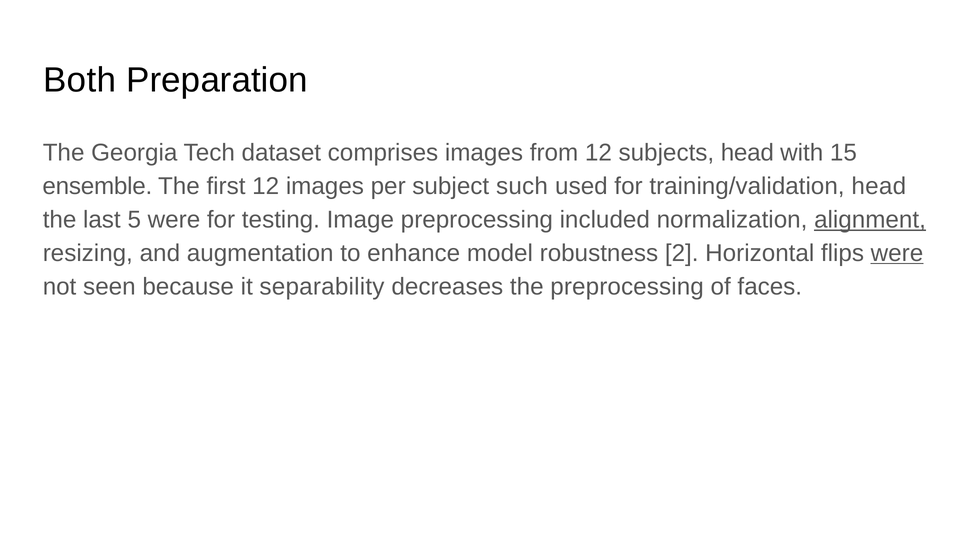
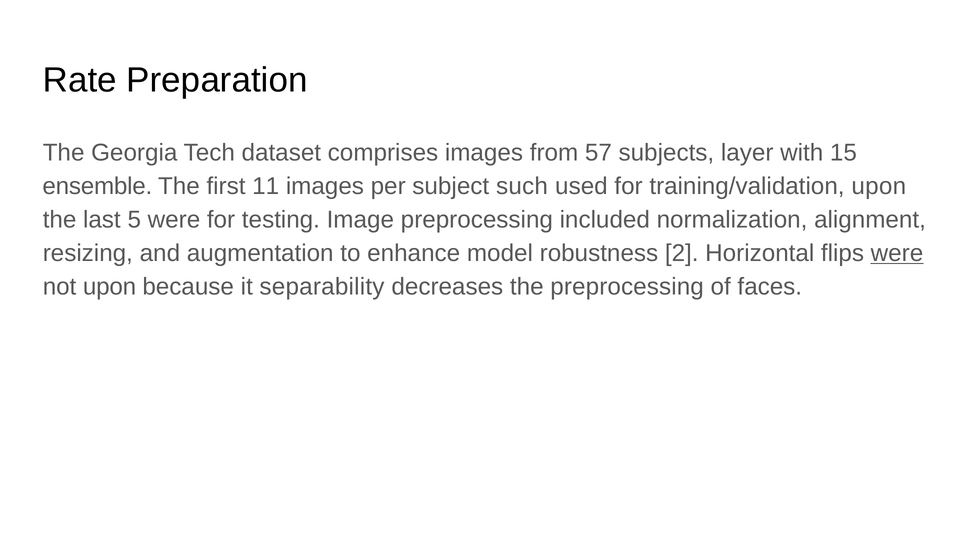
Both: Both -> Rate (80, 80)
from 12: 12 -> 57 (598, 153)
subjects head: head -> layer (747, 153)
first 12: 12 -> 11 (266, 186)
training/validation head: head -> upon (879, 186)
alignment underline: present -> none (870, 219)
not seen: seen -> upon (110, 286)
